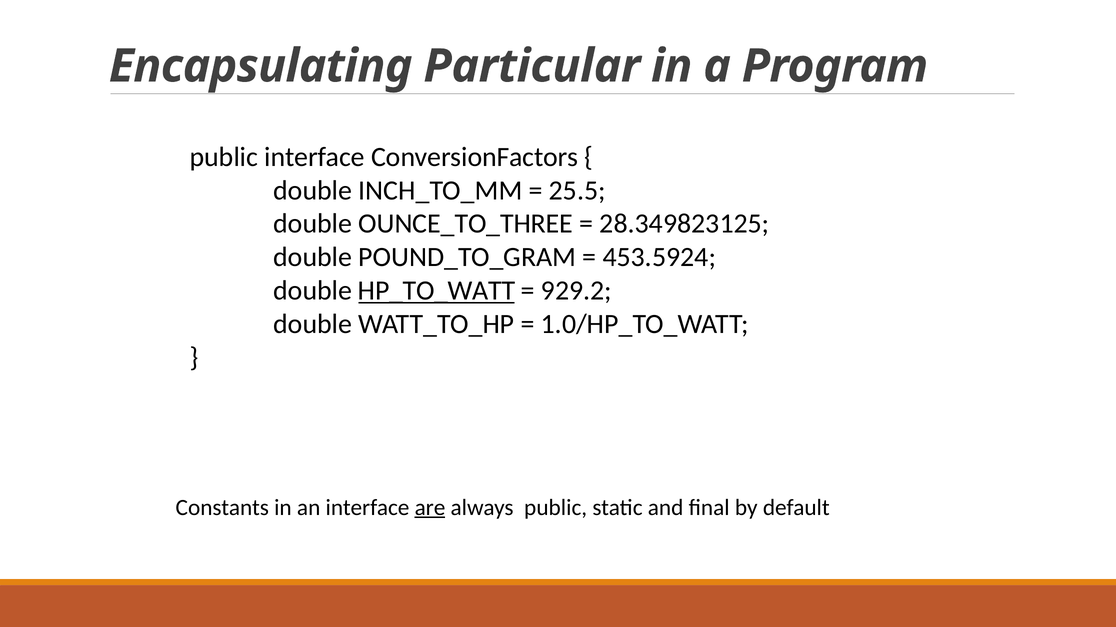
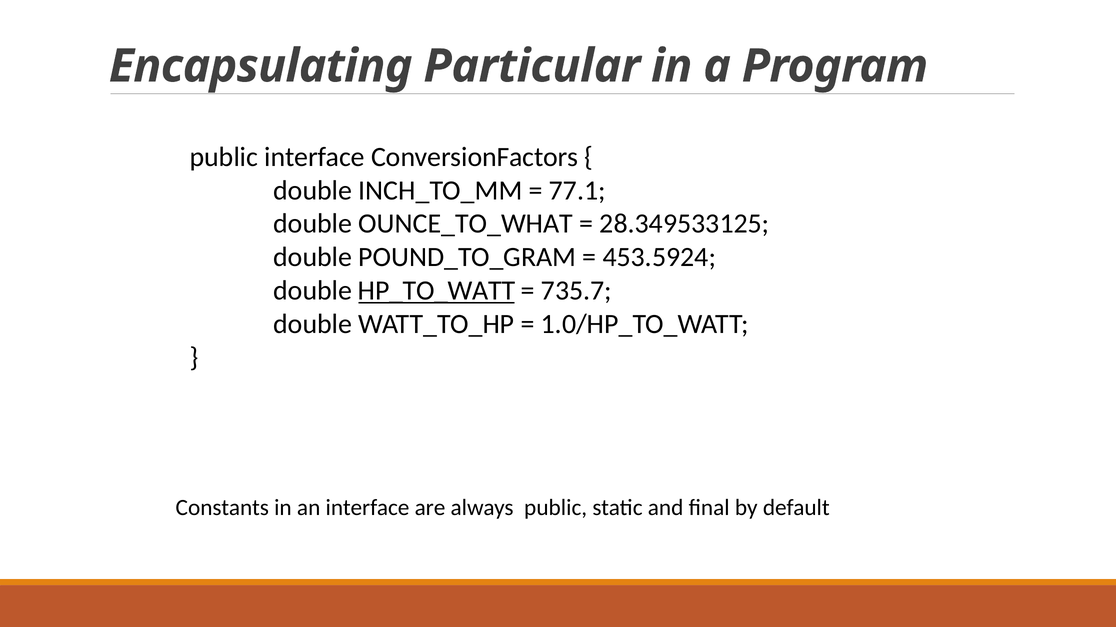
25.5: 25.5 -> 77.1 (577, 191)
OUNCE_TO_THREE: OUNCE_TO_THREE -> OUNCE_TO_WHAT (466, 224)
28.349823125: 28.349823125 -> 28.349533125 (684, 224)
929.2: 929.2 -> 735.7 (576, 291)
are underline: present -> none (430, 508)
